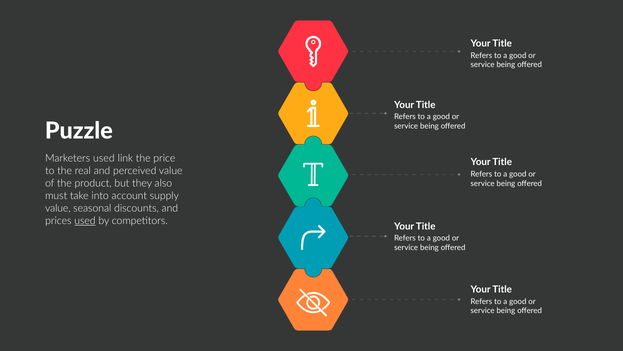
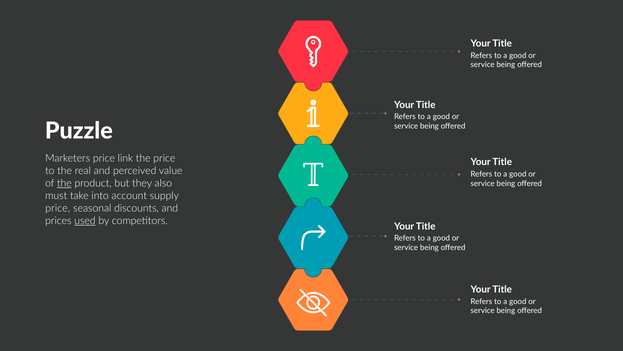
Marketers used: used -> price (104, 158)
the underline: none -> present (64, 183)
value: value -> price (58, 208)
